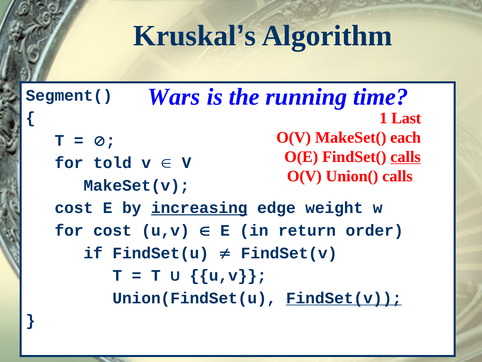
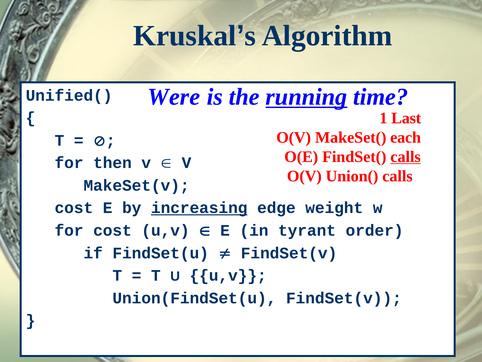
Wars: Wars -> Were (174, 97)
running underline: none -> present (306, 97)
Segment(: Segment( -> Unified( (69, 95)
told: told -> then (112, 163)
return: return -> tyrant (307, 230)
FindSet(v underline: present -> none (344, 298)
